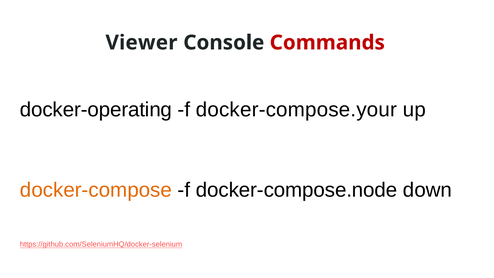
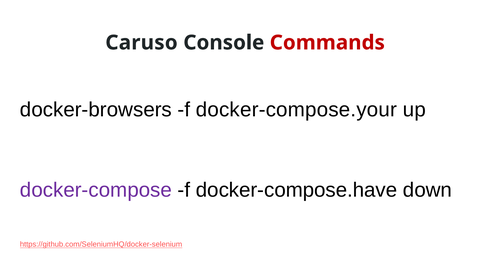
Viewer: Viewer -> Caruso (141, 43)
docker-operating: docker-operating -> docker-browsers (96, 110)
docker-compose colour: orange -> purple (96, 190)
docker-compose.node: docker-compose.node -> docker-compose.have (297, 190)
